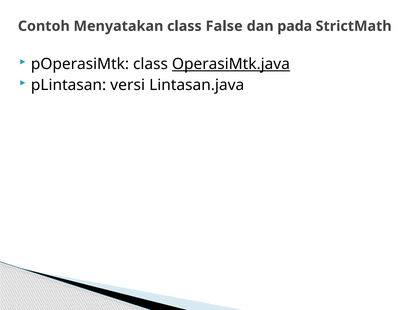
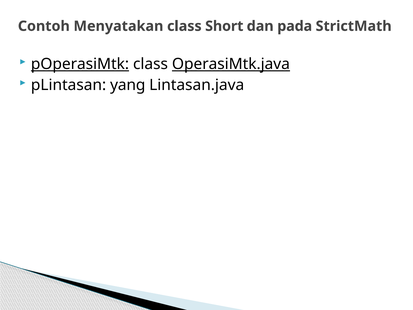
False: False -> Short (224, 26)
pOperasiMtk underline: none -> present (80, 64)
versi: versi -> yang (128, 85)
